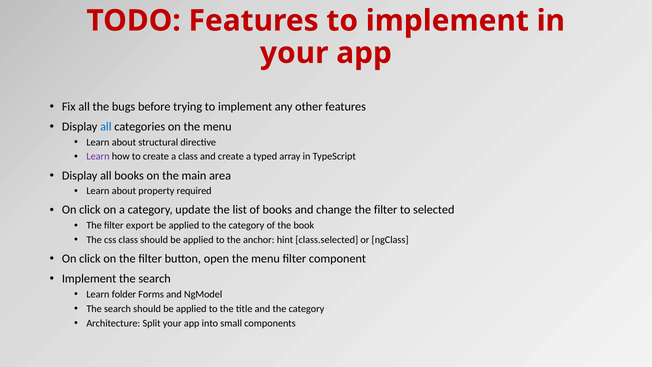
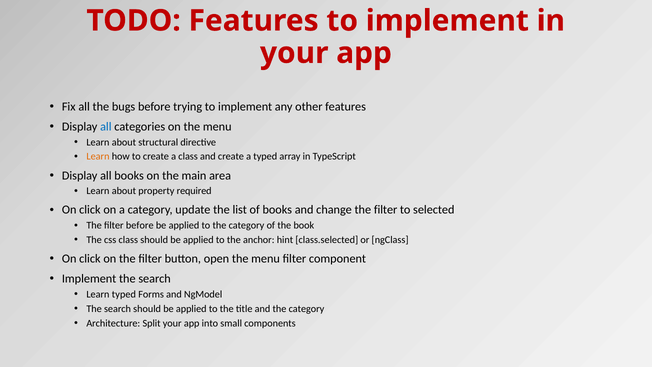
Learn colour: purple -> orange (98, 157)
filter export: export -> before (140, 225)
Learn folder: folder -> typed (124, 294)
